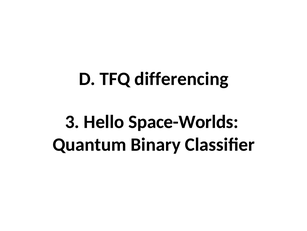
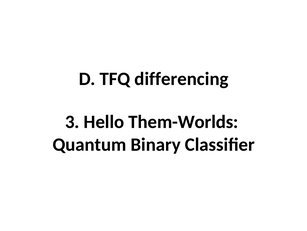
Space-Worlds: Space-Worlds -> Them-Worlds (183, 122)
